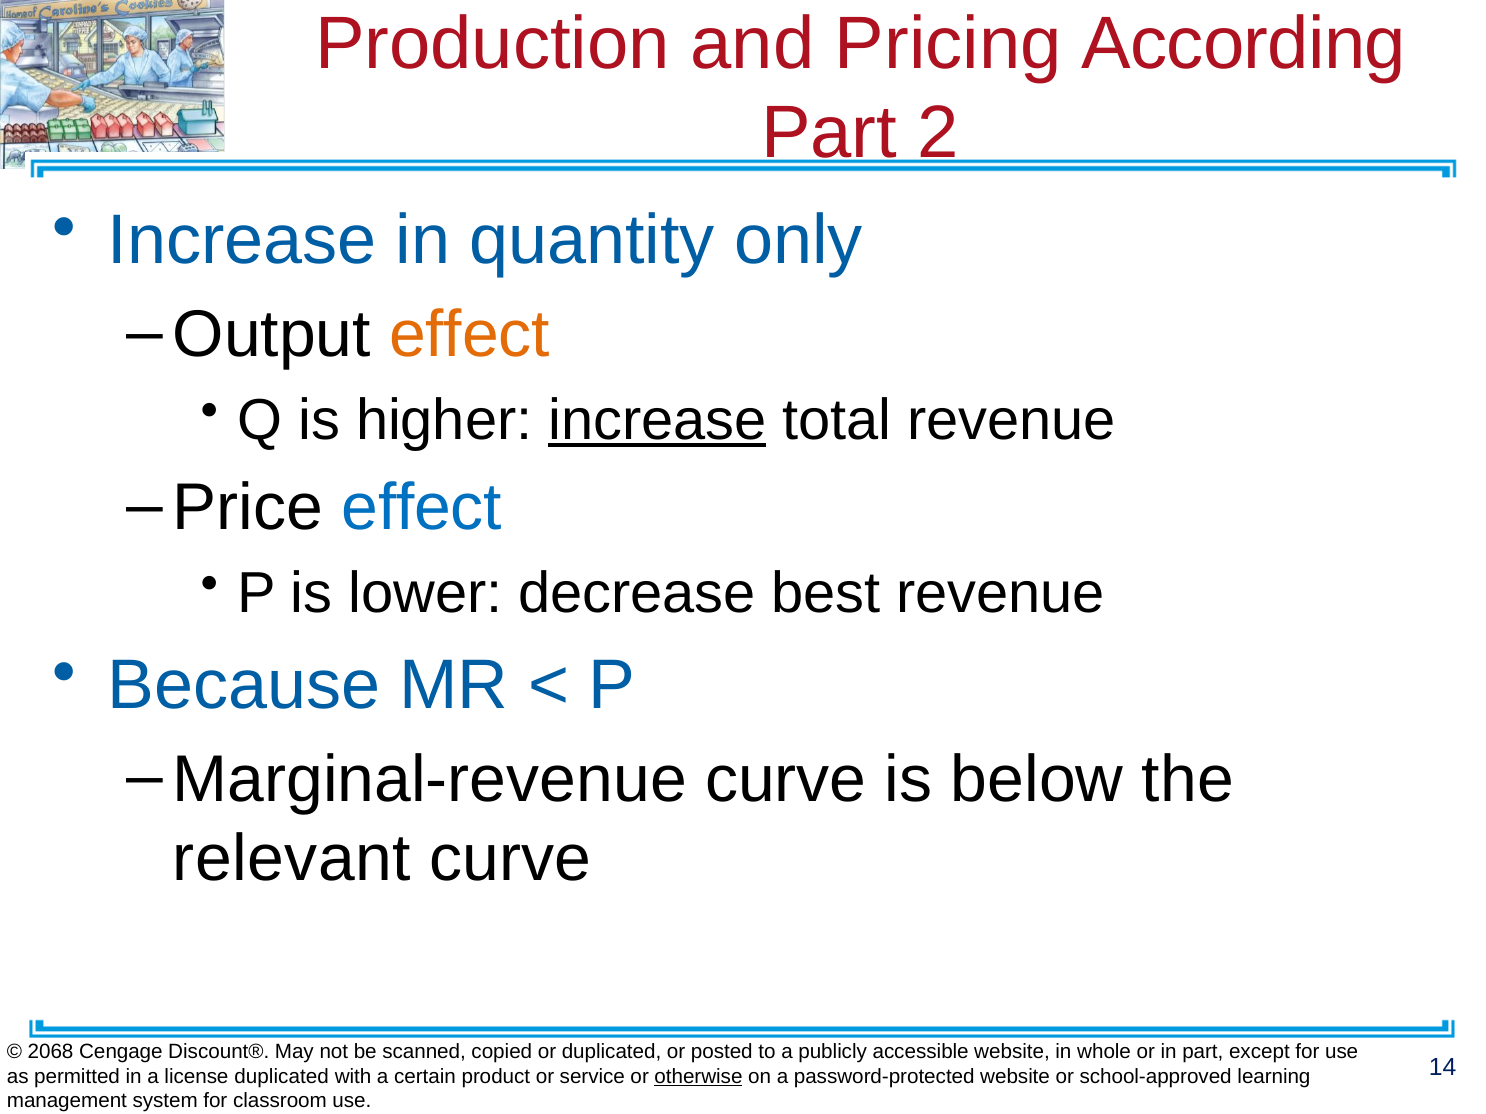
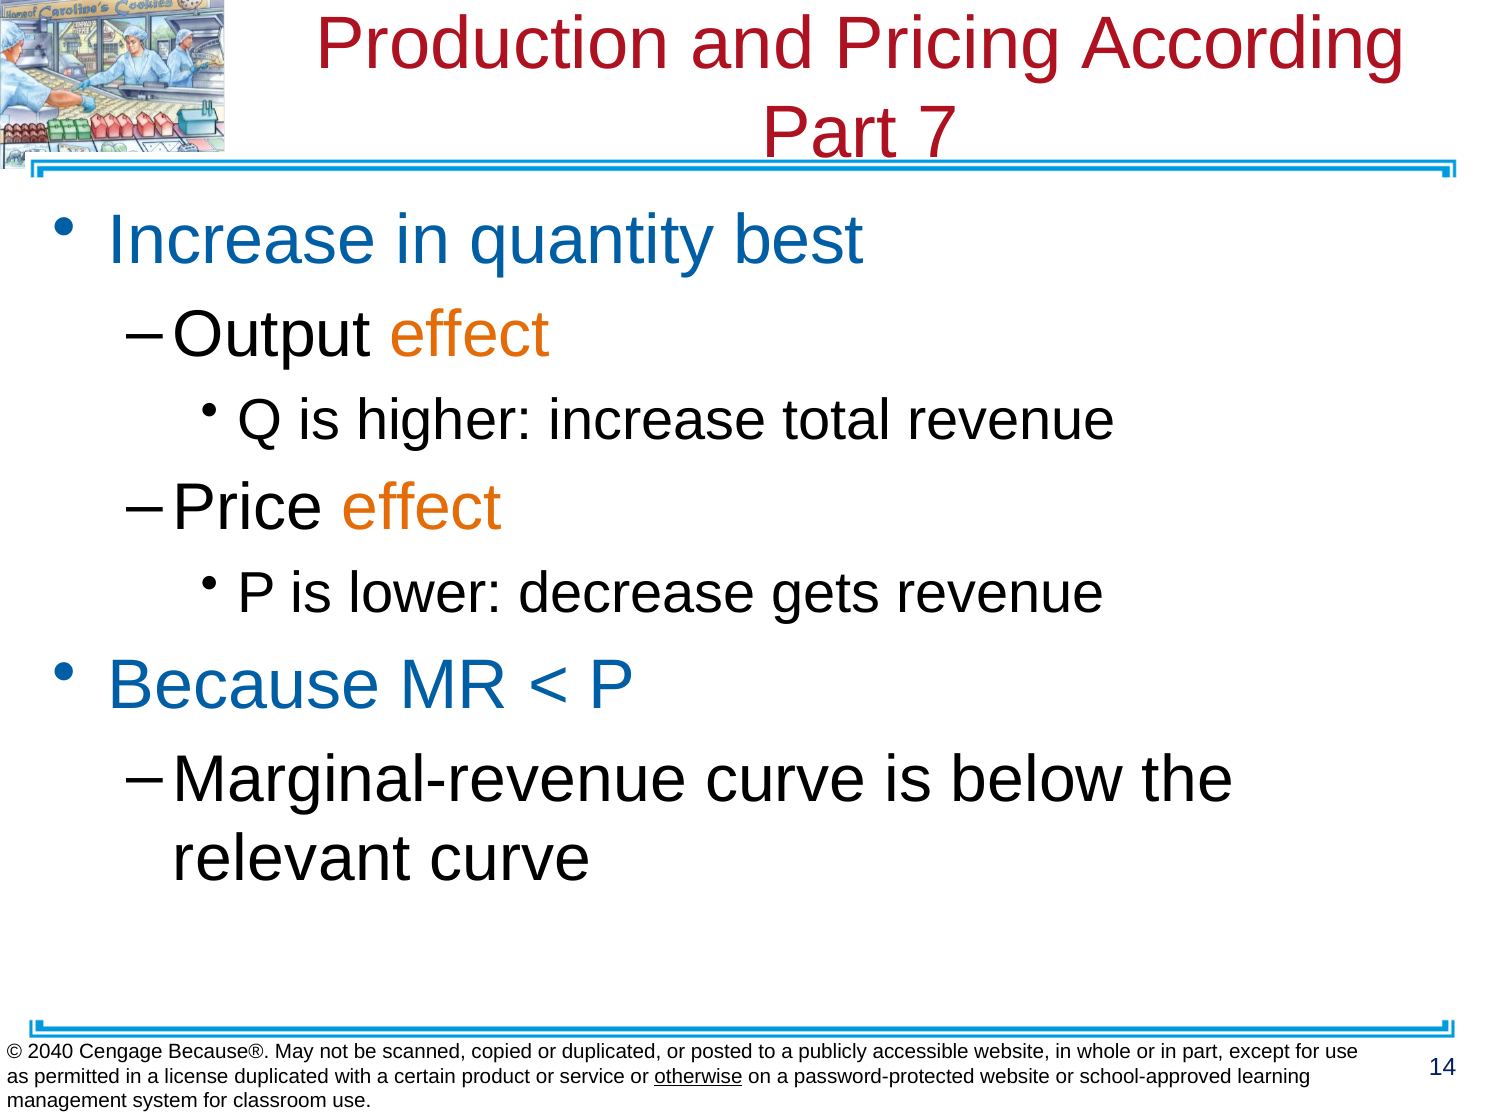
2: 2 -> 7 (938, 133)
only: only -> best (799, 240)
increase underline: present -> none (657, 420)
effect colour: blue -> orange (422, 508)
best: best -> gets (826, 594)
2068: 2068 -> 2040 (51, 1052)
Discount®: Discount® -> Because® (219, 1052)
